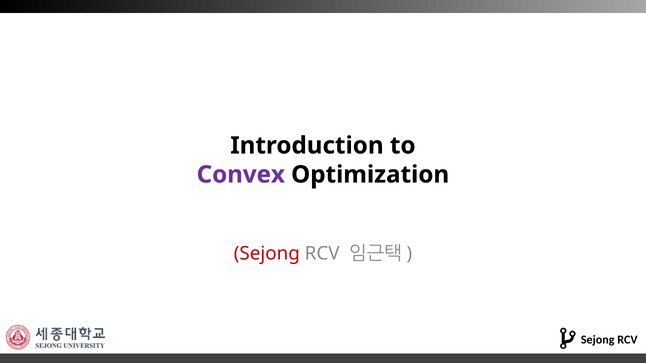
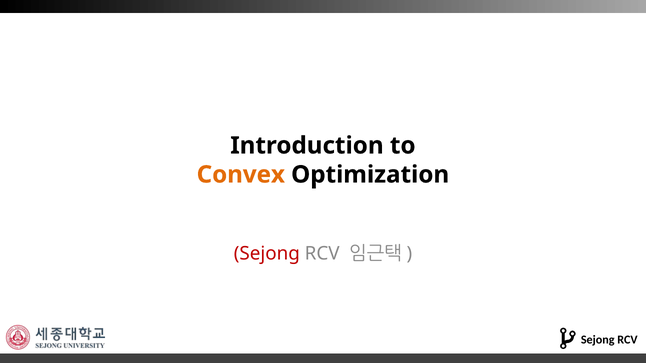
Convex colour: purple -> orange (241, 175)
